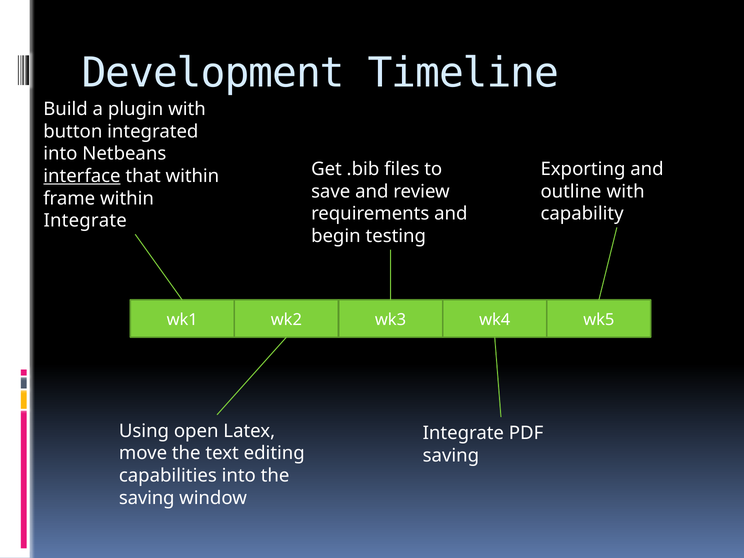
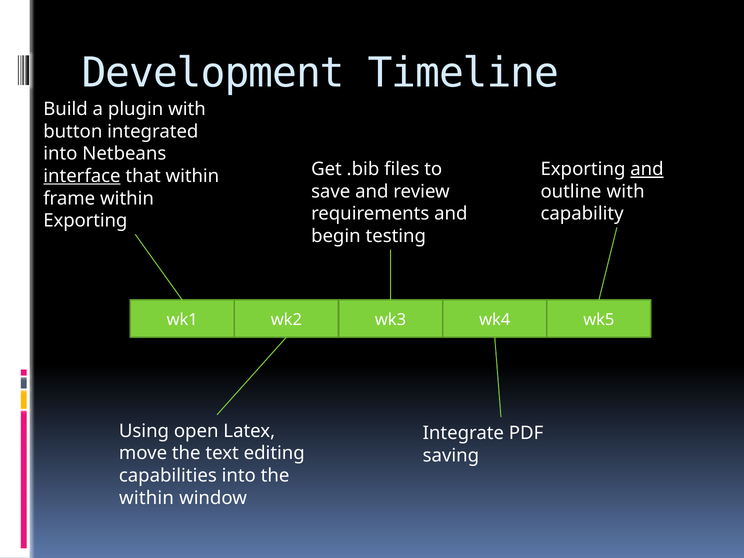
and underline: none -> present (647, 169)
Integrate: Integrate -> Exporting (85, 221)
saving: saving -> within (147, 498)
